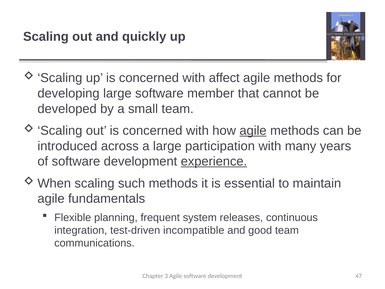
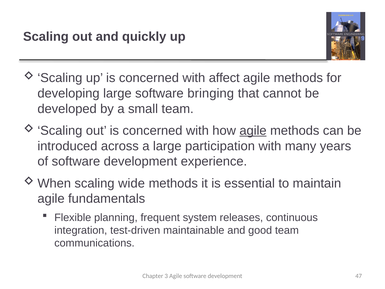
member: member -> bringing (211, 93)
experience underline: present -> none (214, 161)
such: such -> wide (132, 183)
incompatible: incompatible -> maintainable (194, 230)
